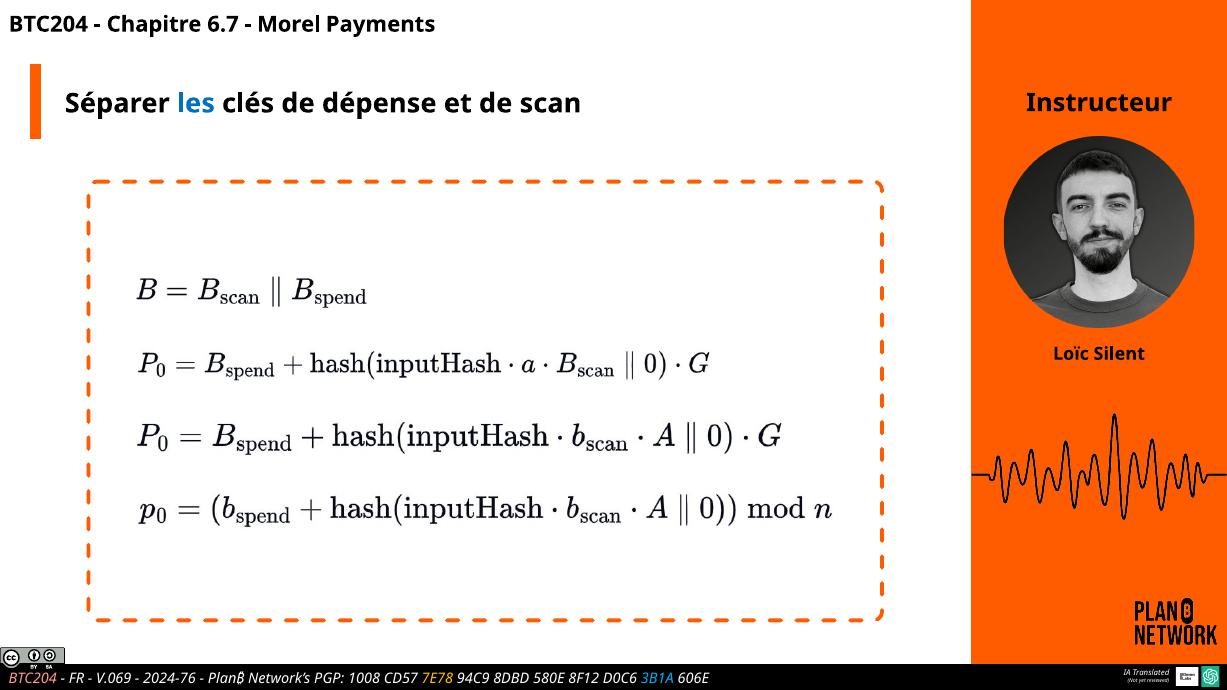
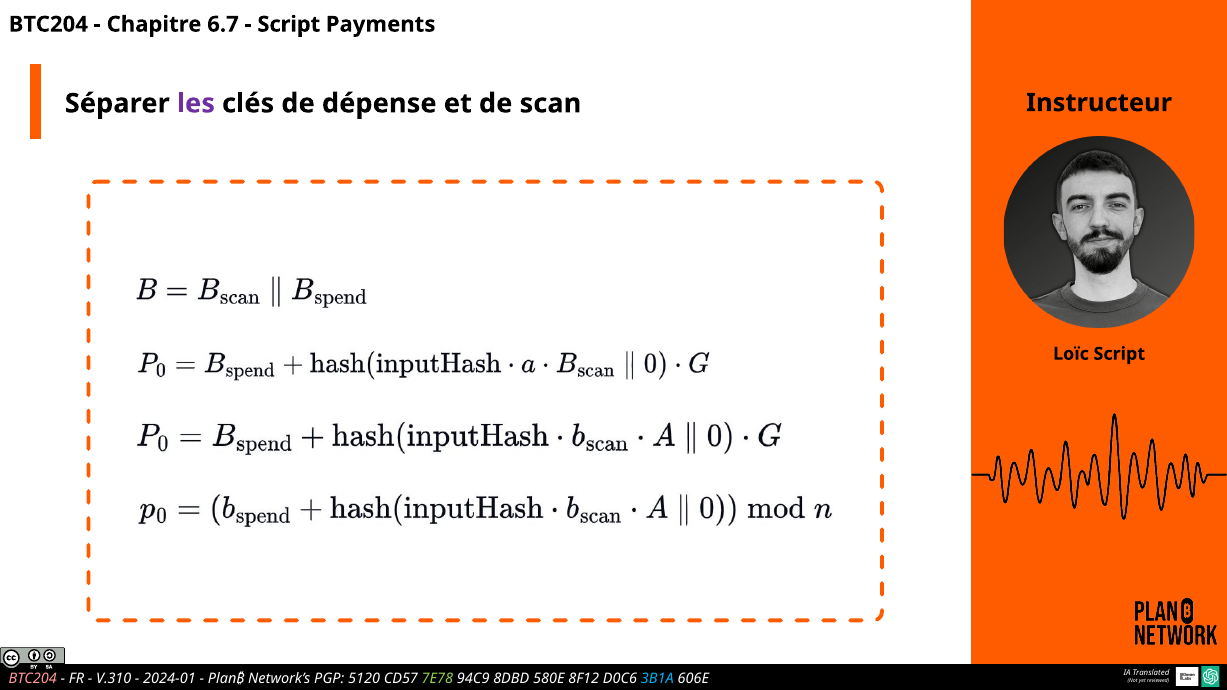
Morel: Morel -> Script (289, 24)
les colour: blue -> purple (196, 103)
Loïc Silent: Silent -> Script (1119, 354)
V.069: V.069 -> V.310 (114, 679)
2024-76: 2024-76 -> 2024-01 (169, 679)
1008: 1008 -> 5120 (364, 679)
7E78 colour: yellow -> light green (437, 679)
